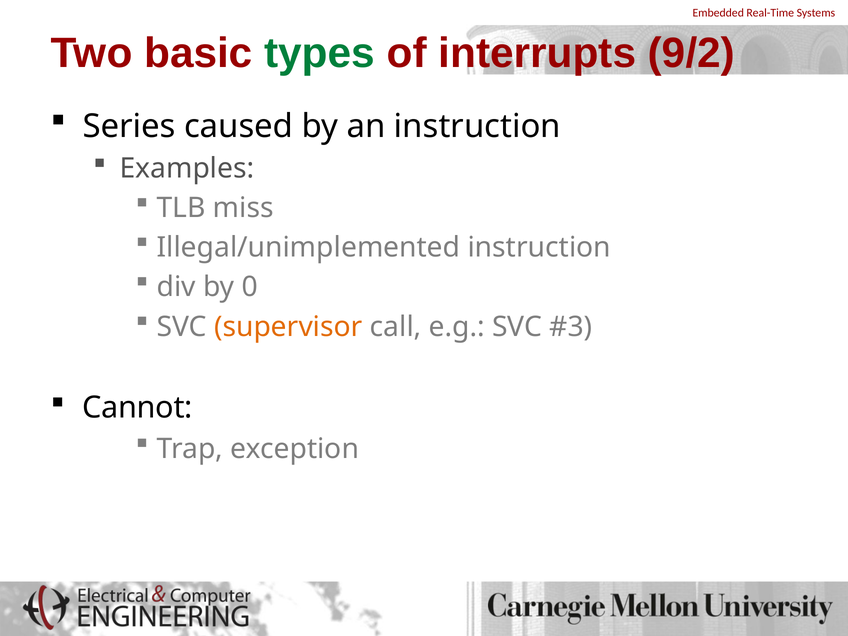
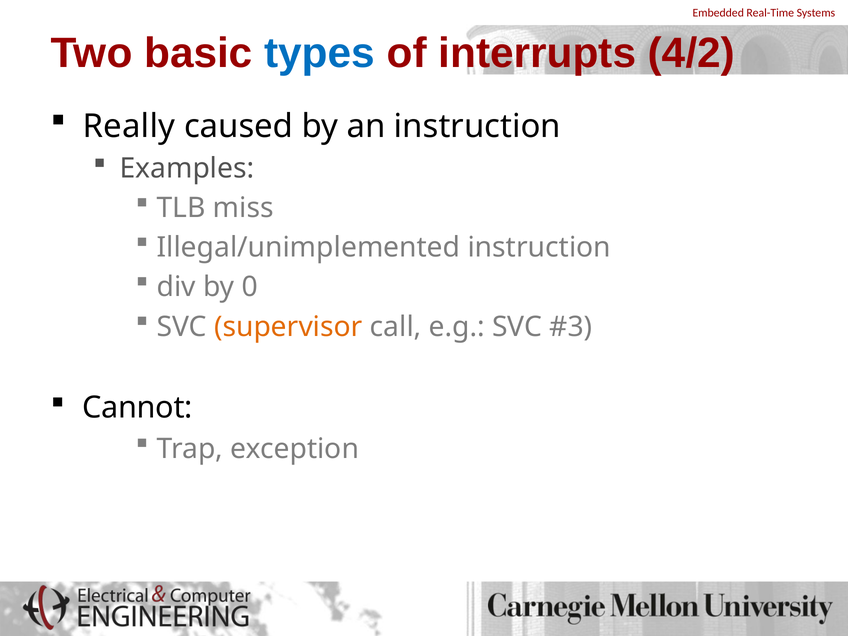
types colour: green -> blue (320, 53)
9/2: 9/2 -> 4/2 (691, 53)
Series: Series -> Really (129, 126)
